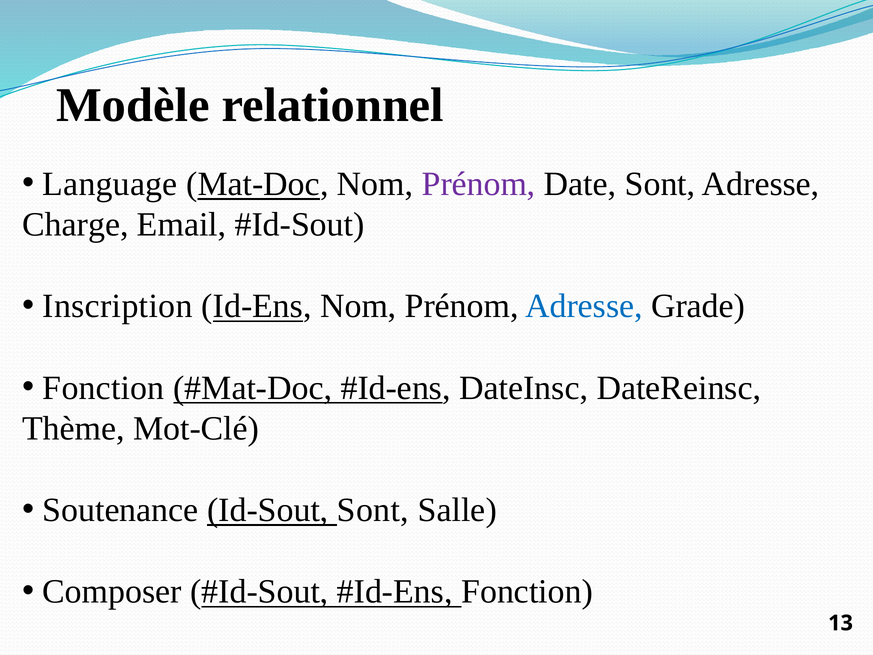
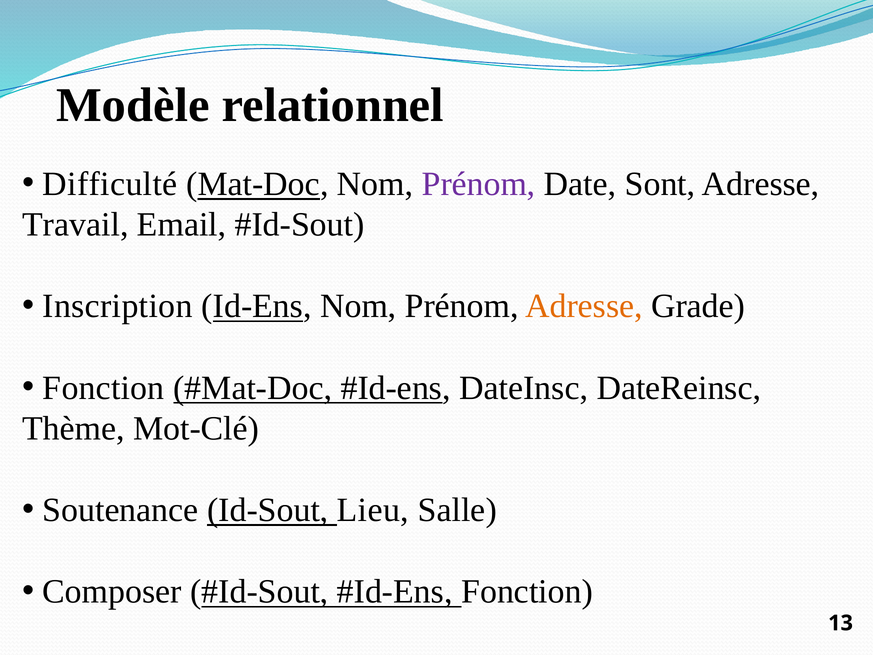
Language: Language -> Difficulté (110, 184)
Charge: Charge -> Travail (75, 225)
Adresse colour: blue -> orange (584, 306)
Id-Sout Sont: Sont -> Lieu (373, 510)
